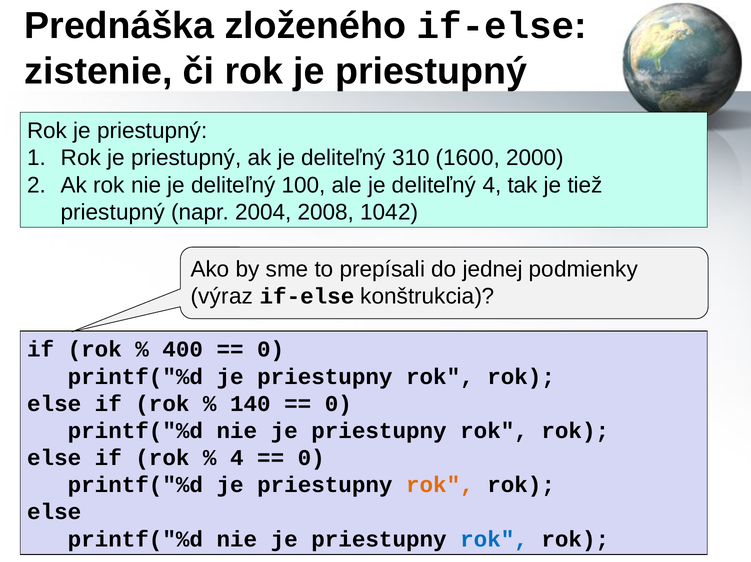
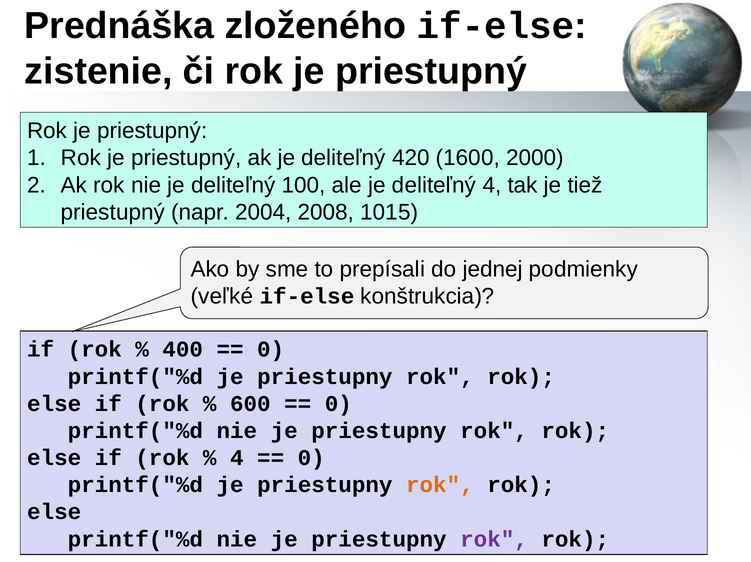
310: 310 -> 420 (411, 158)
1042: 1042 -> 1015 (389, 212)
výraz: výraz -> veľké (222, 296)
140: 140 -> 600 (250, 403)
rok colour: blue -> purple (494, 539)
